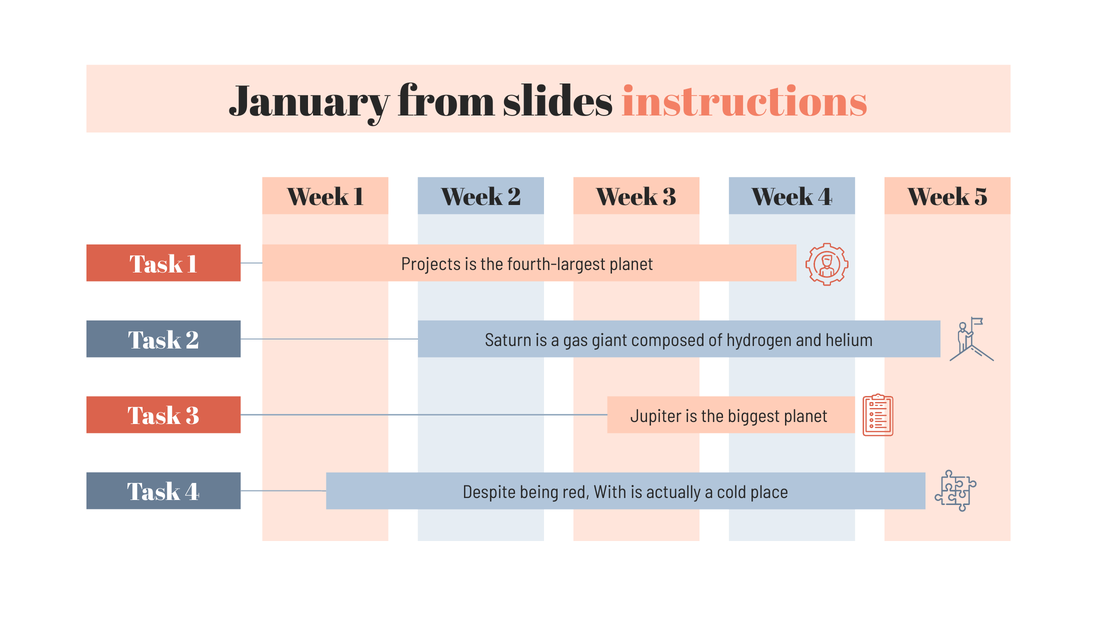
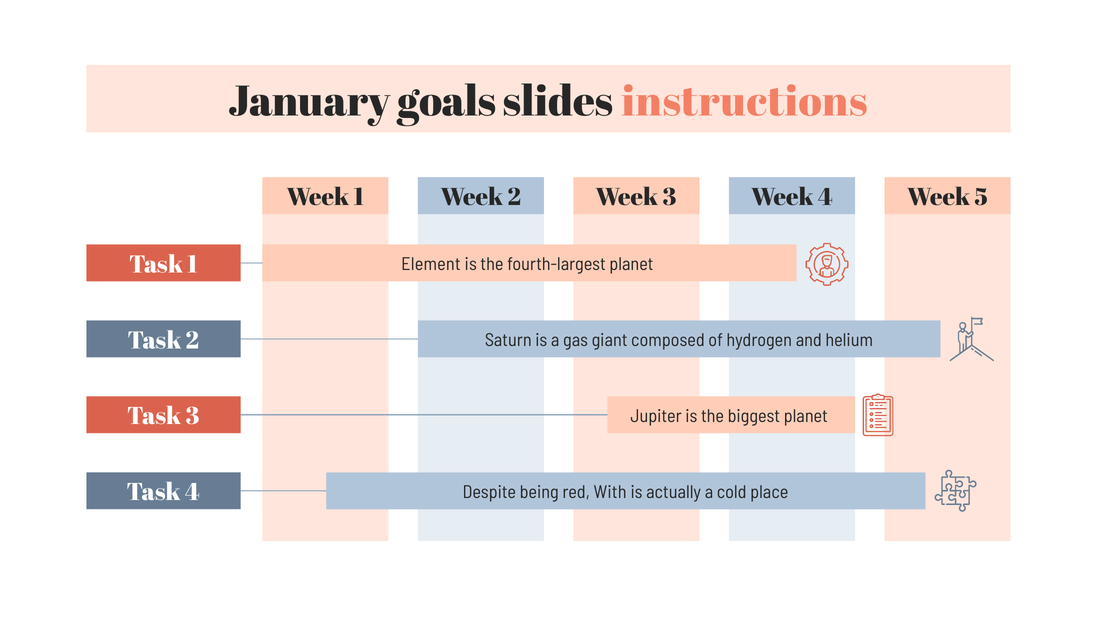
from: from -> goals (447, 102)
Projects: Projects -> Element (431, 264)
